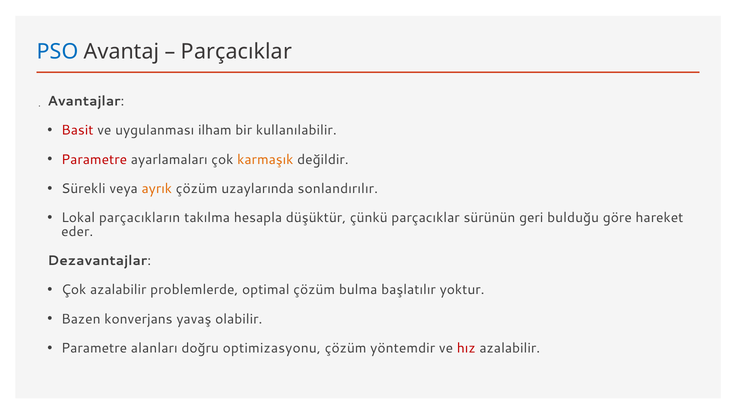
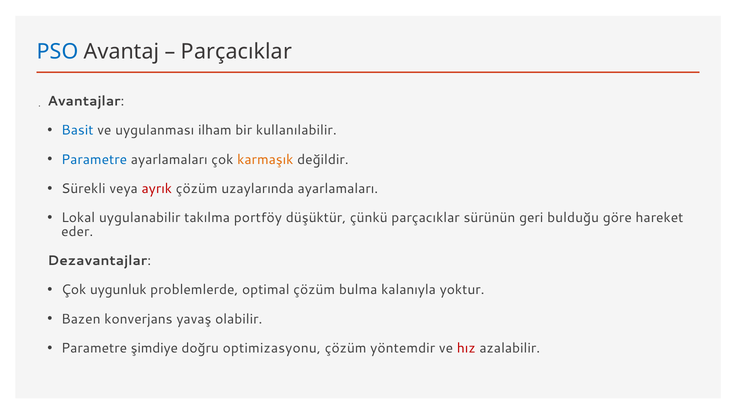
Basit colour: red -> blue (77, 130)
Parametre colour: red -> blue (94, 160)
ayrık colour: orange -> red (157, 189)
uzaylarında sonlandırılır: sonlandırılır -> ayarlamaları (338, 189)
parçacıkların: parçacıkların -> uygulanabilir (140, 218)
hesapla: hesapla -> portföy (258, 218)
Çok azalabilir: azalabilir -> uygunluk (118, 290)
başlatılır: başlatılır -> kalanıyla (409, 290)
alanları: alanları -> şimdiye (154, 348)
